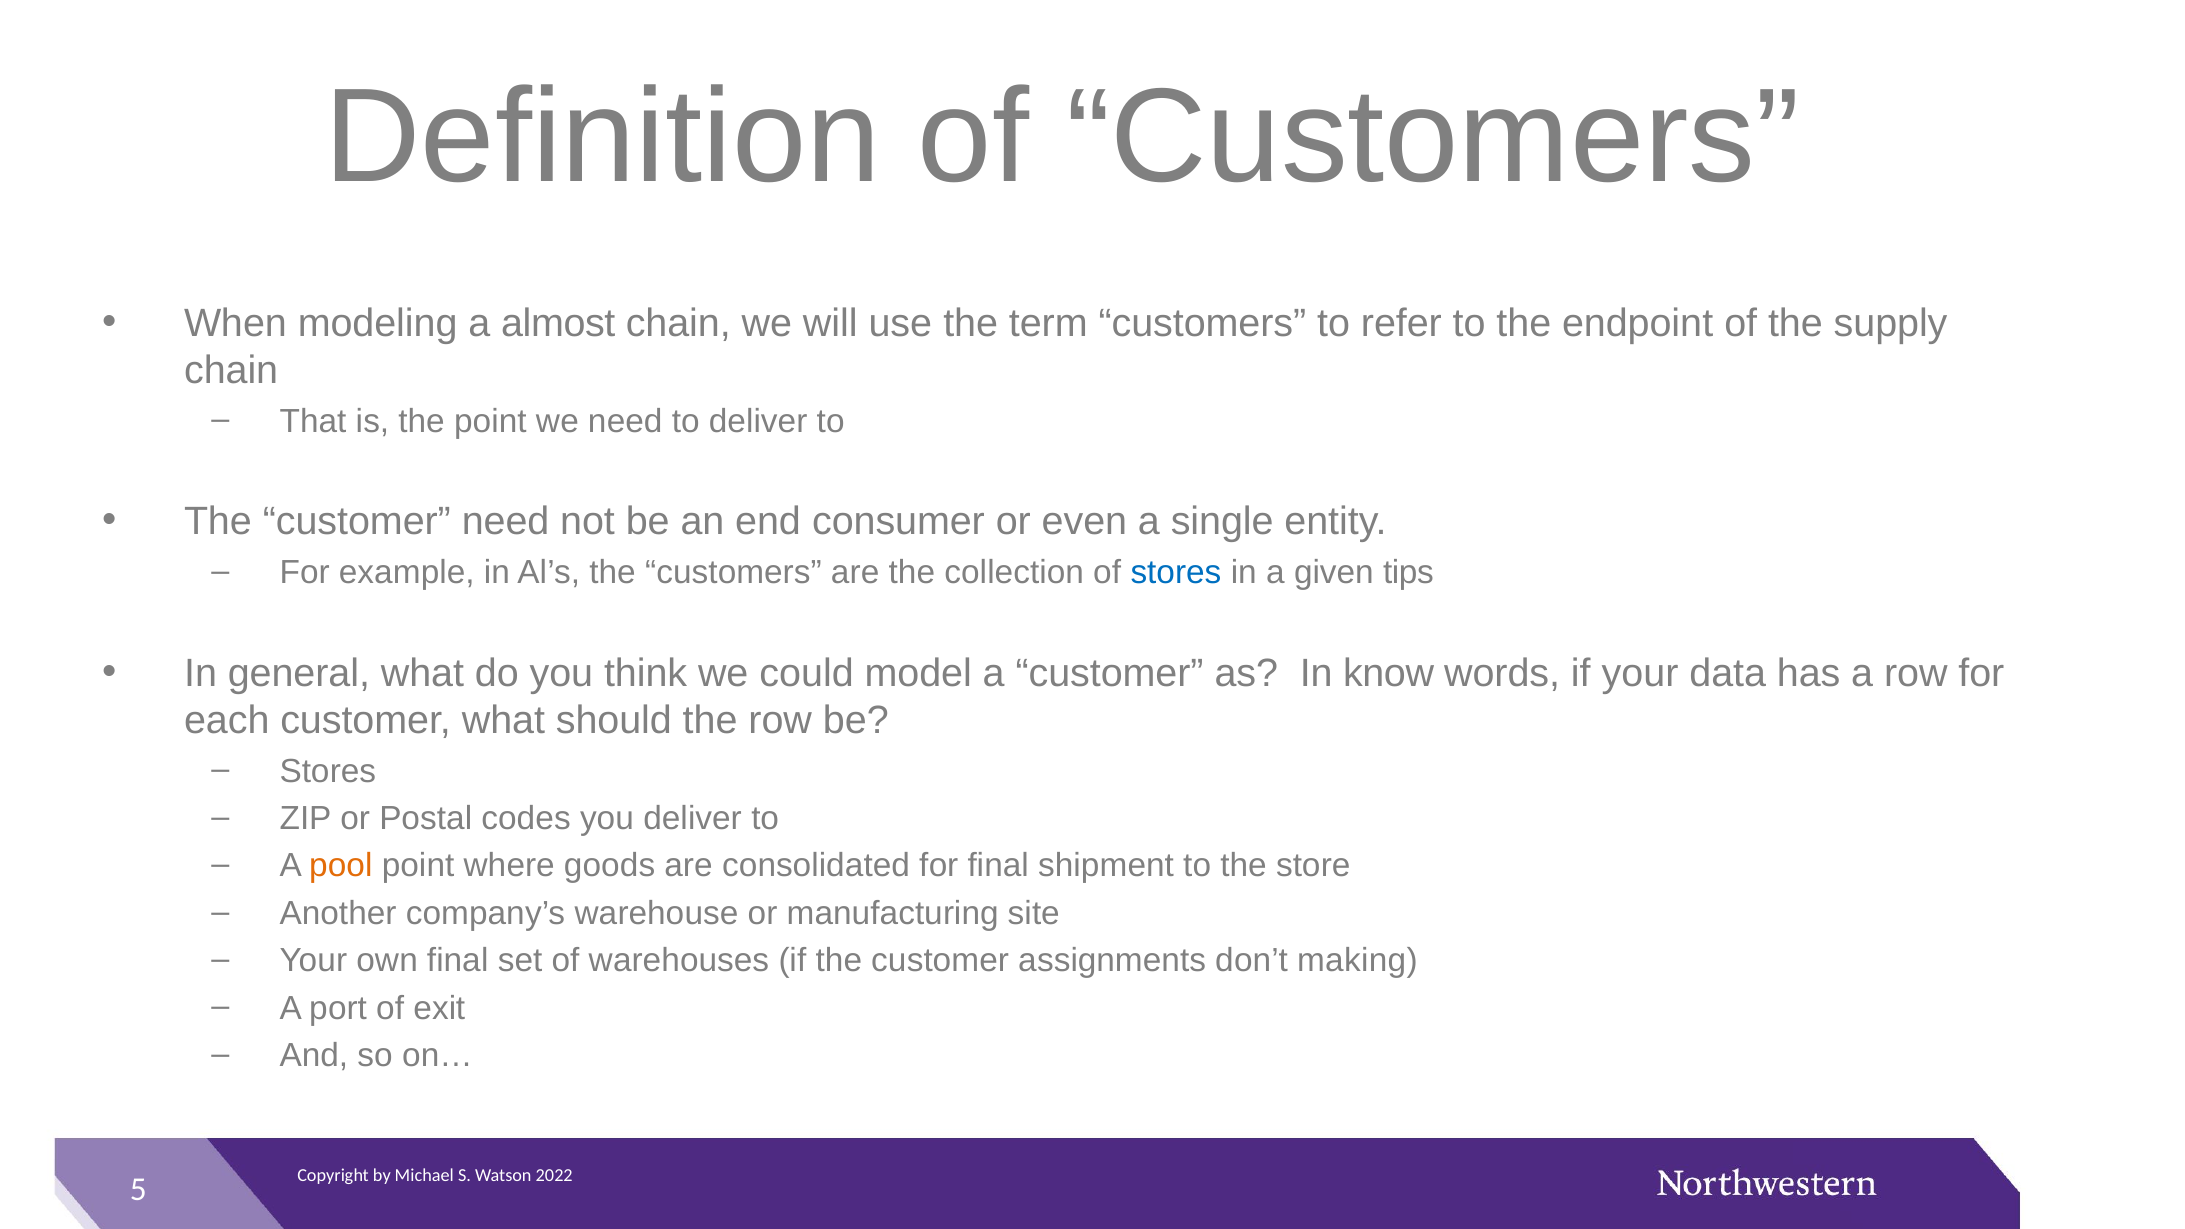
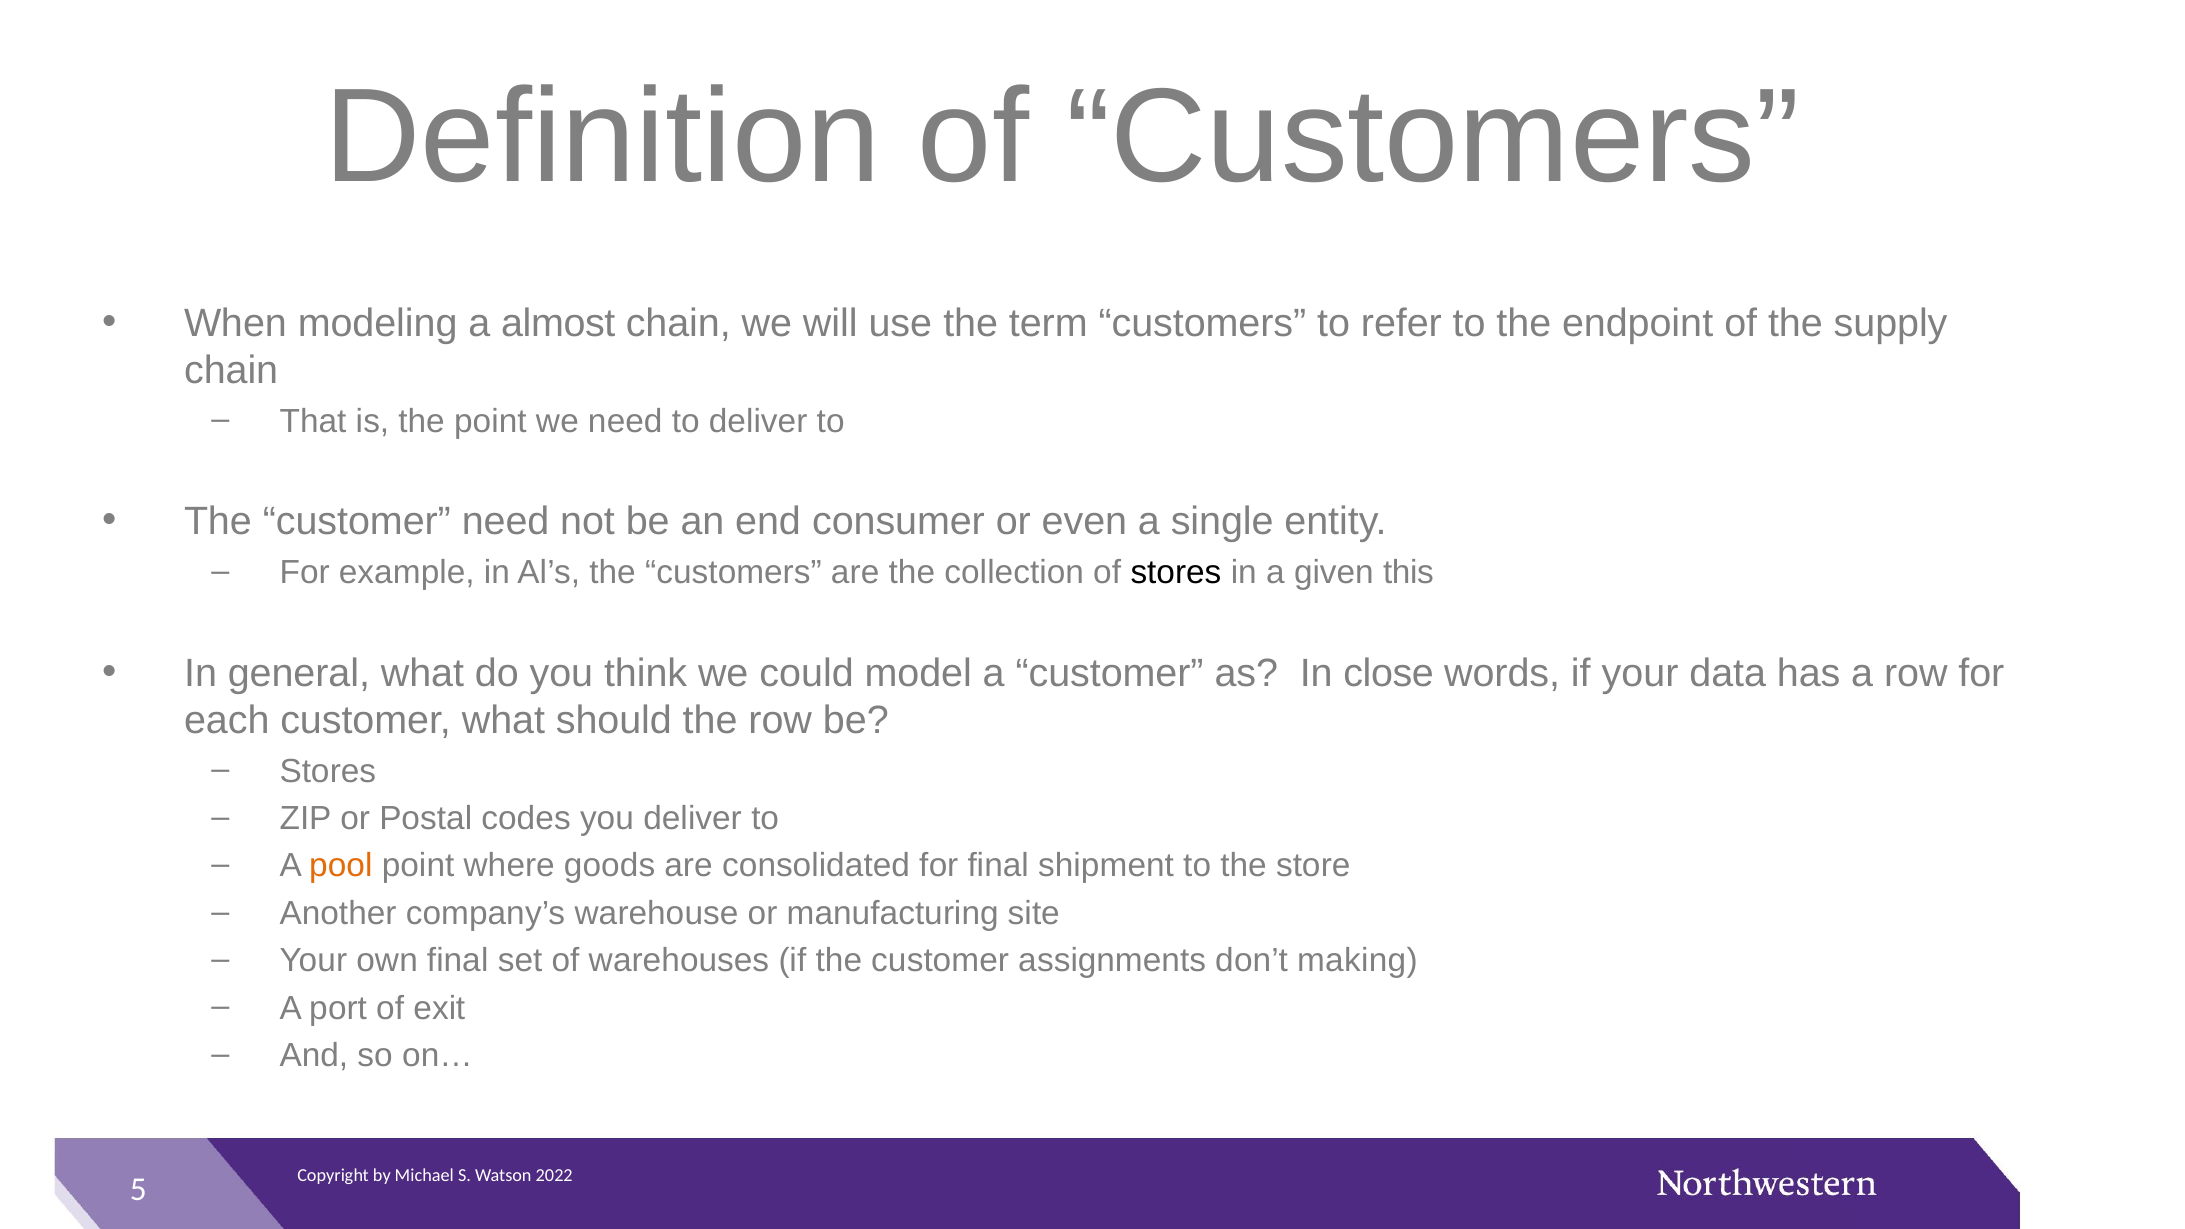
stores colour: blue -> black (1176, 572)
tips: tips -> this (1408, 572)
know: know -> close (1389, 673)
